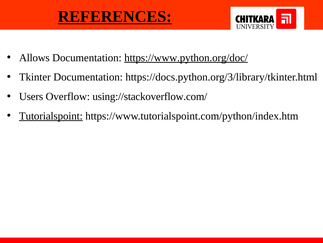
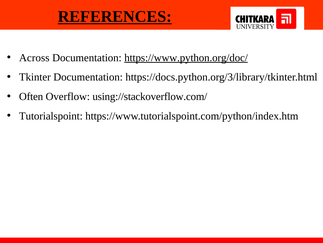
Allows: Allows -> Across (34, 58)
Users: Users -> Often (31, 96)
Tutorialspoint underline: present -> none (51, 116)
